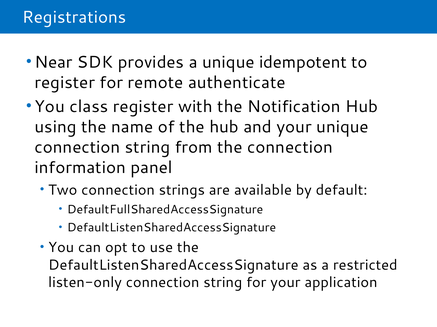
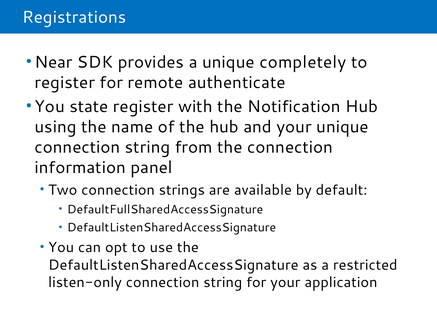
idempotent: idempotent -> completely (303, 62)
class: class -> state (89, 107)
